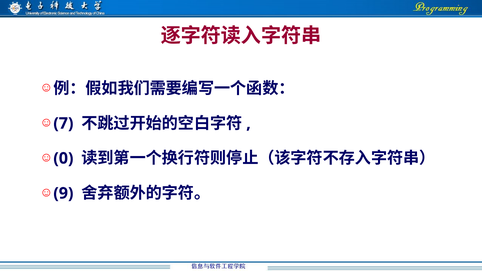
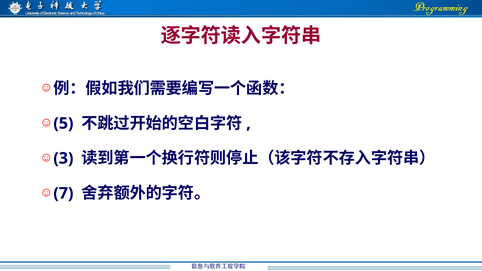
7: 7 -> 5 (63, 123)
0: 0 -> 3 (63, 158)
9: 9 -> 7 (63, 193)
